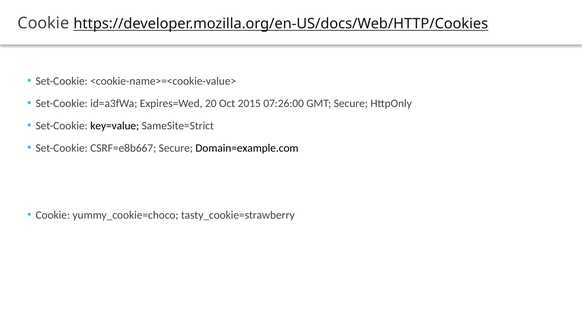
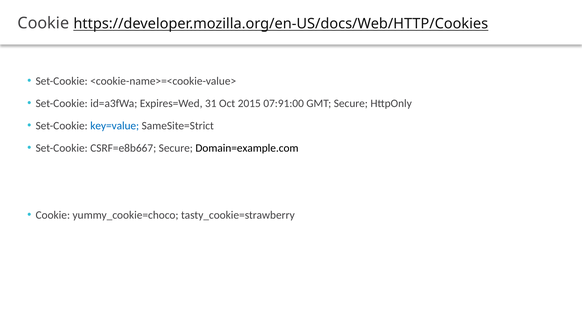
20: 20 -> 31 (211, 104)
07:26:00: 07:26:00 -> 07:91:00 (284, 104)
key=value colour: black -> blue (115, 126)
